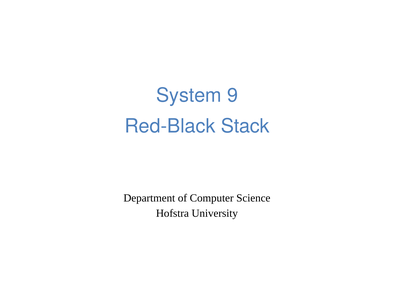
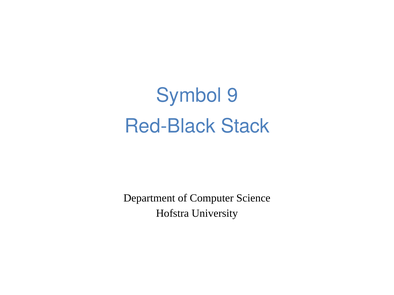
System: System -> Symbol (189, 96)
